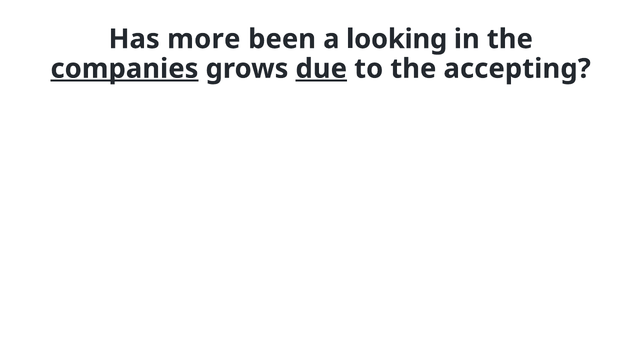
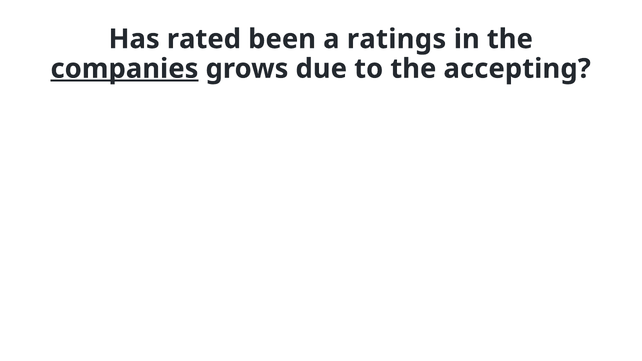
more: more -> rated (204, 39)
looking: looking -> ratings (397, 39)
due underline: present -> none (321, 69)
